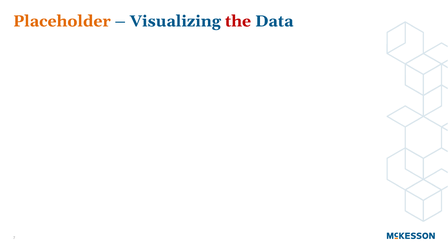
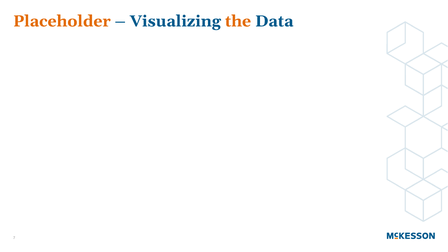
the colour: red -> orange (238, 21)
